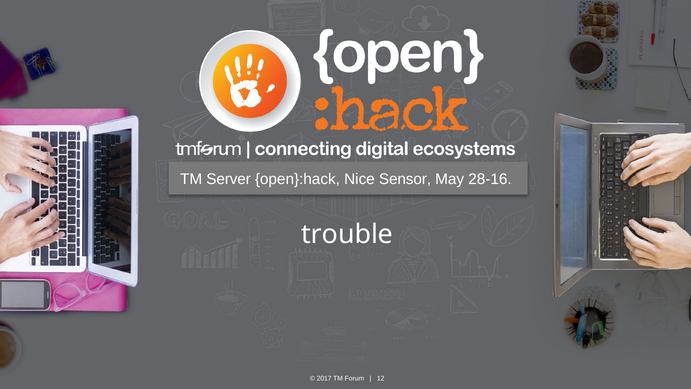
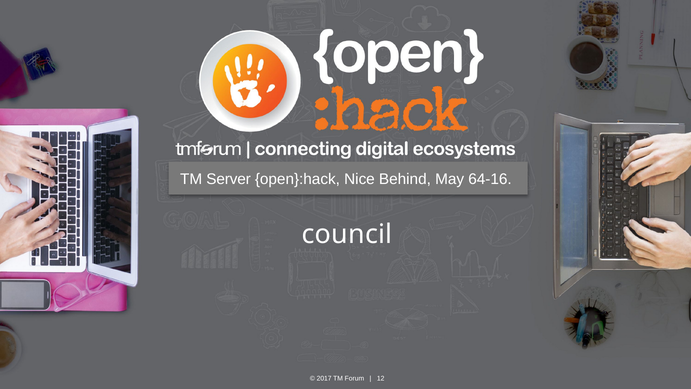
Sensor: Sensor -> Behind (405, 179)
28-16: 28-16 -> 64-16 (490, 179)
trouble: trouble -> council (347, 234)
